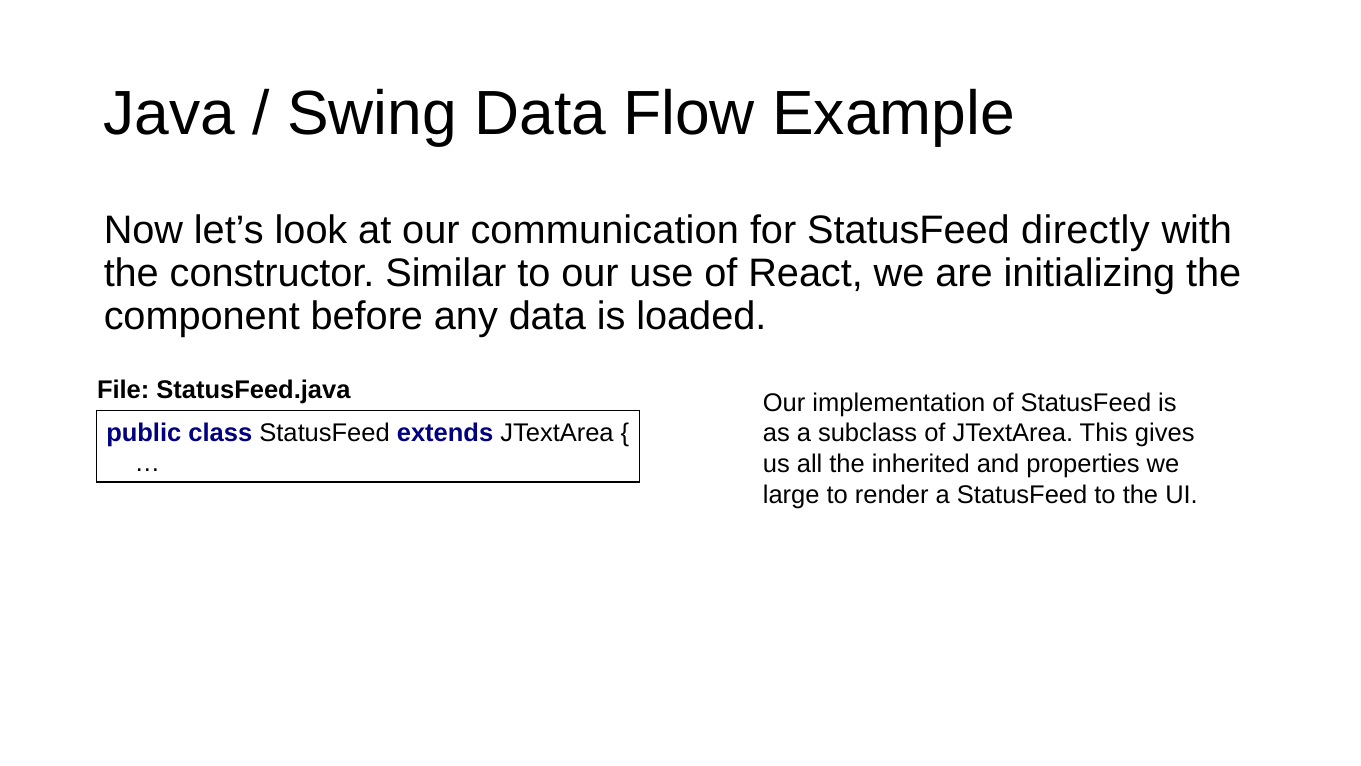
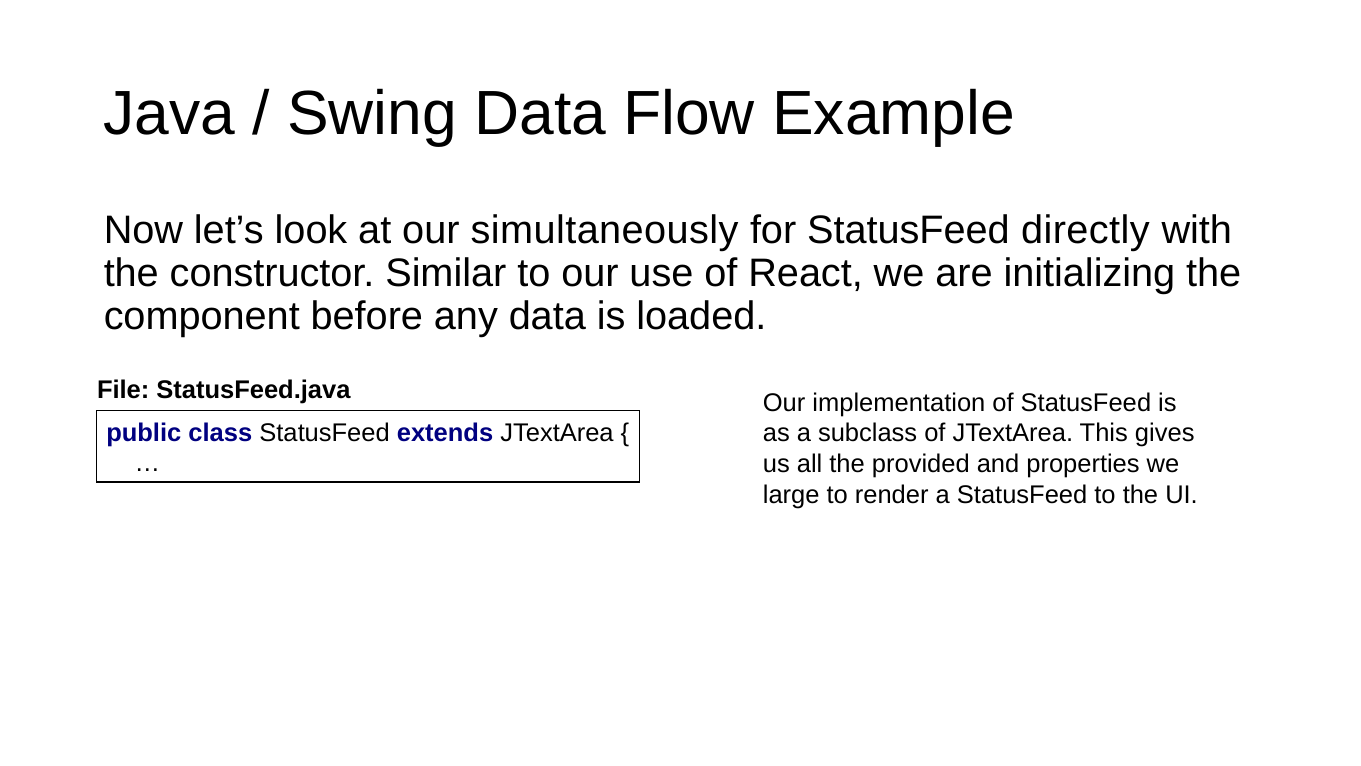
communication: communication -> simultaneously (605, 230)
inherited: inherited -> provided (921, 464)
